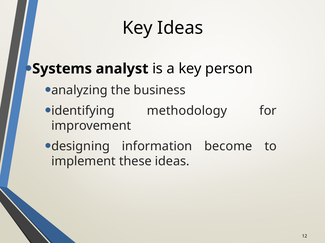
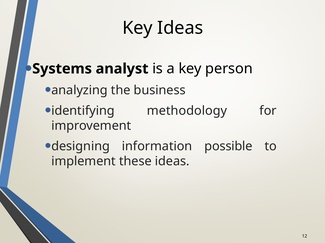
become: become -> possible (228, 147)
